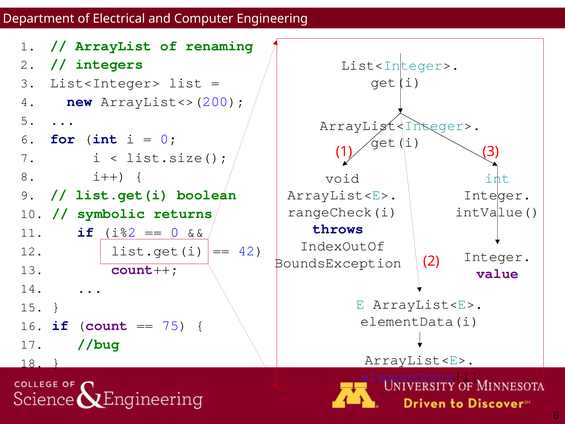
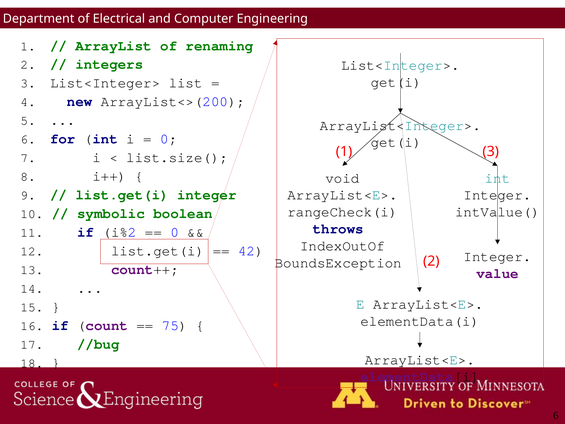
list.get(i boolean: boolean -> integer (207, 195)
returns: returns -> boolean (183, 213)
